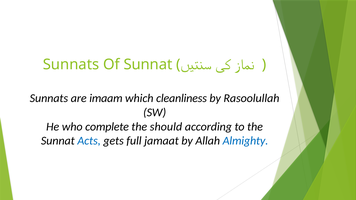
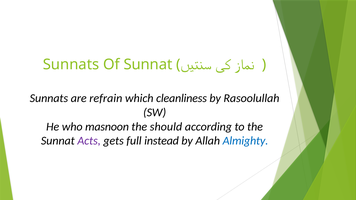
imaam: imaam -> refrain (106, 98)
complete: complete -> masnoon (107, 127)
Acts colour: blue -> purple (89, 141)
jamaat: jamaat -> instead (162, 141)
